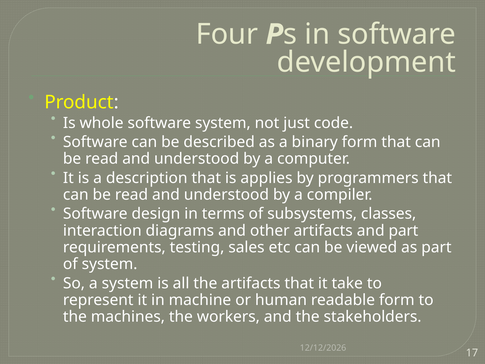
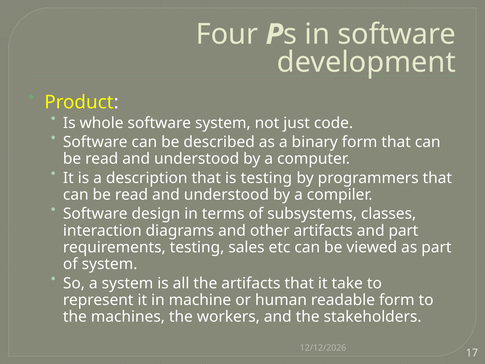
is applies: applies -> testing (266, 178)
